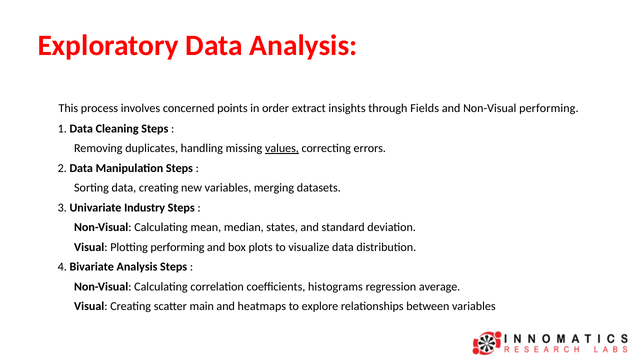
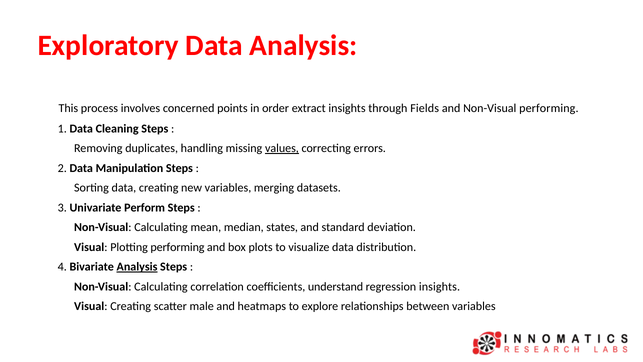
Industry: Industry -> Perform (145, 207)
Analysis underline: none -> present (137, 267)
histograms: histograms -> understand (336, 286)
regression average: average -> insights (439, 286)
main: main -> male (202, 306)
